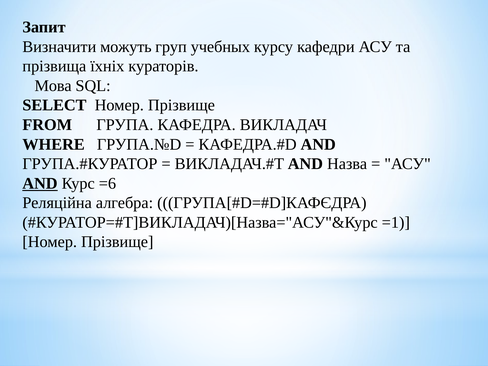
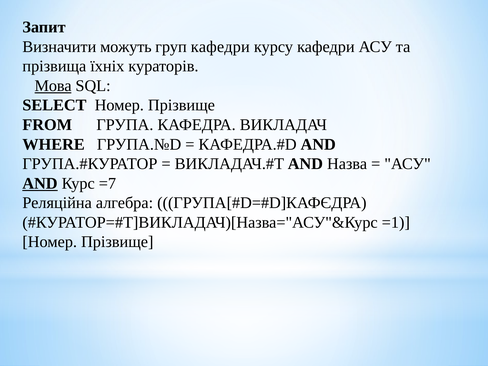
груп учебных: учебных -> кафедри (220, 47)
Мова underline: none -> present (53, 86)
=6: =6 -> =7 (107, 183)
